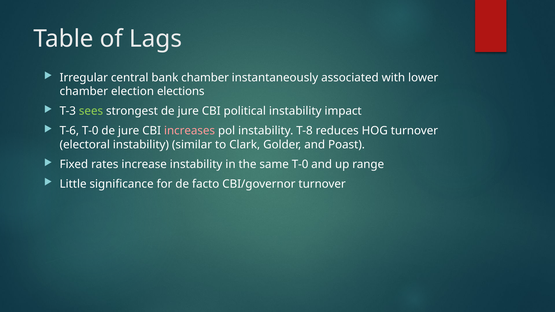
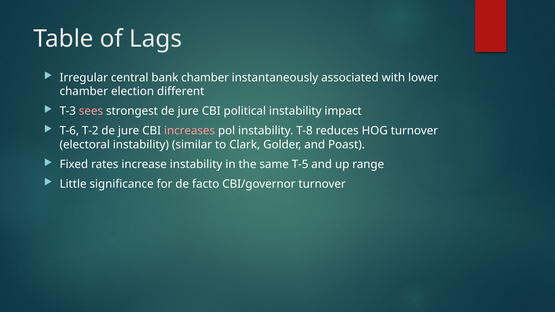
elections: elections -> different (181, 92)
sees colour: light green -> pink (91, 111)
T-6 T-0: T-0 -> T-2 (90, 131)
same T-0: T-0 -> T-5 (300, 164)
